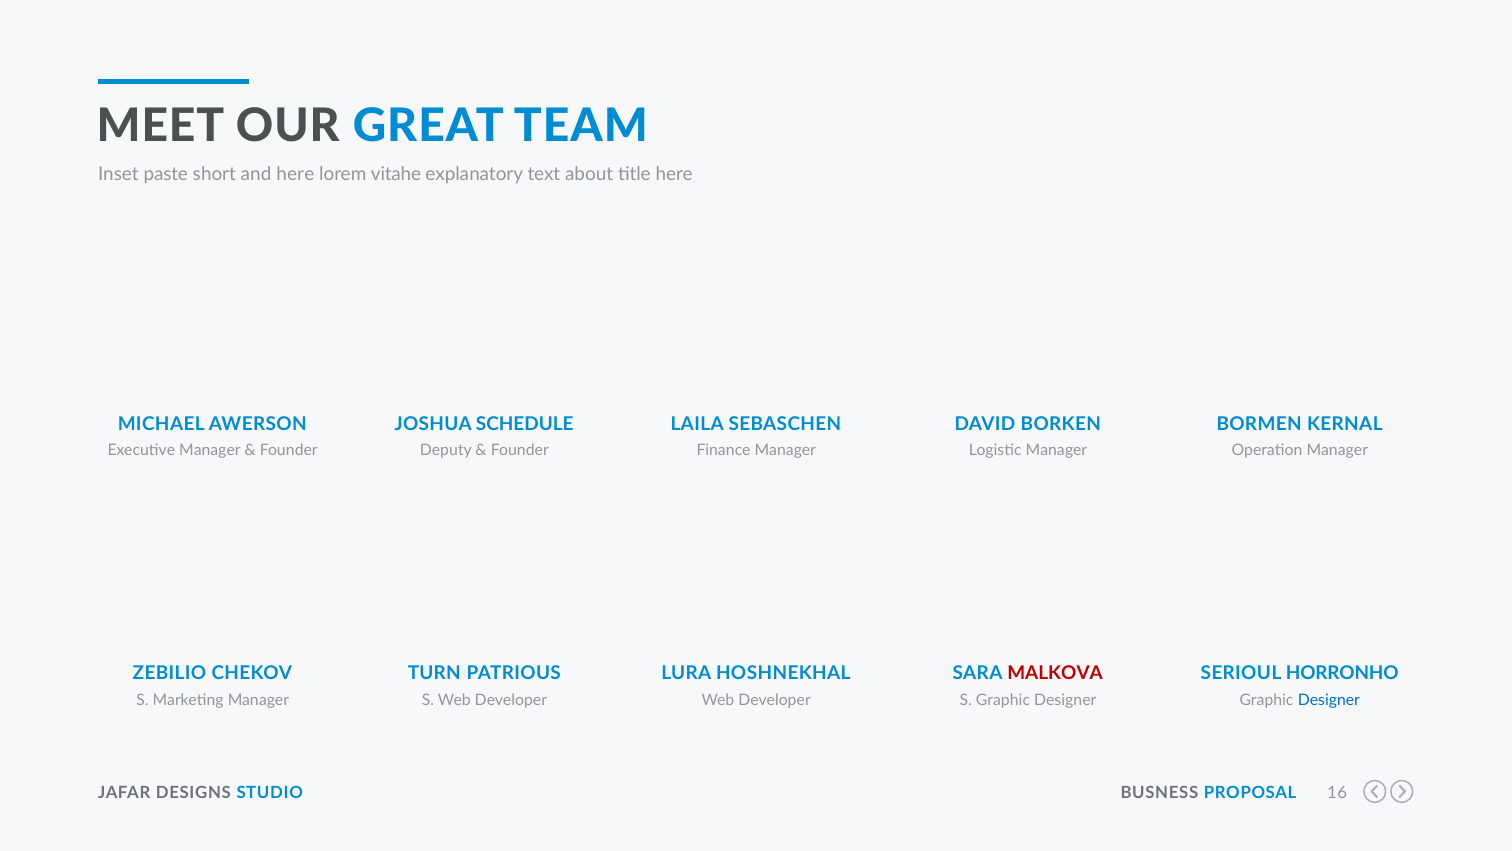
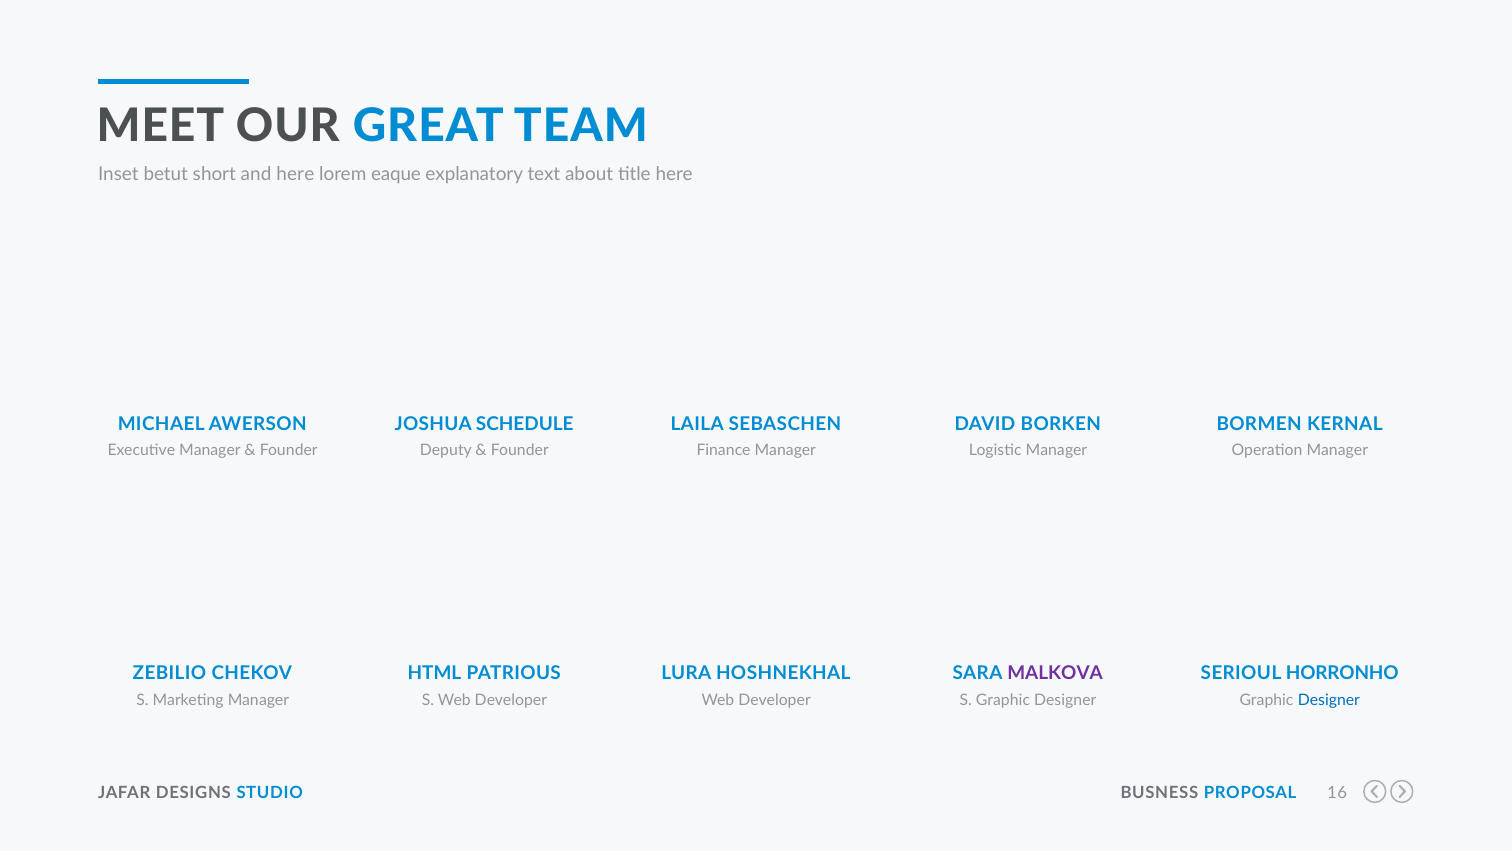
paste: paste -> betut (166, 174)
vitahe: vitahe -> eaque (396, 174)
TURN: TURN -> HTML (434, 673)
MALKOVA colour: red -> purple (1055, 673)
